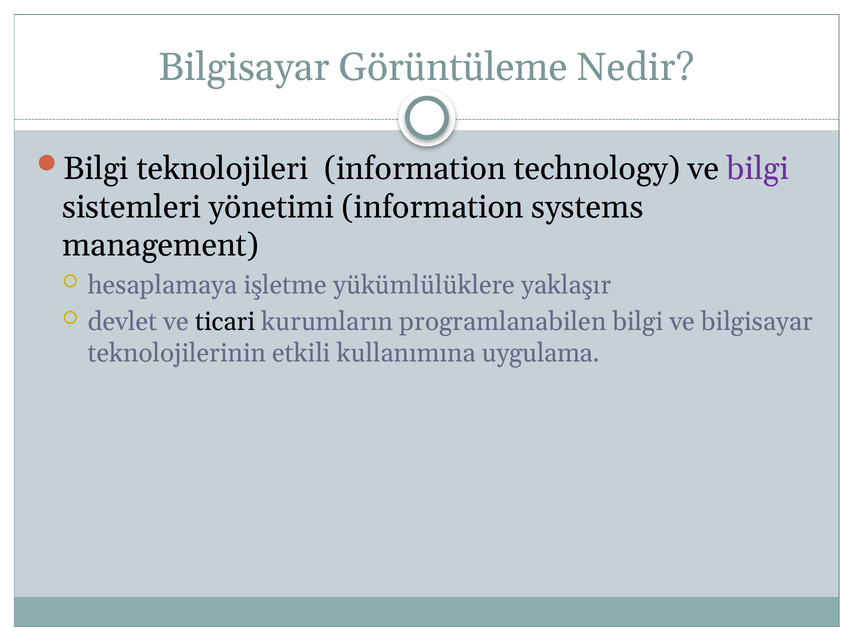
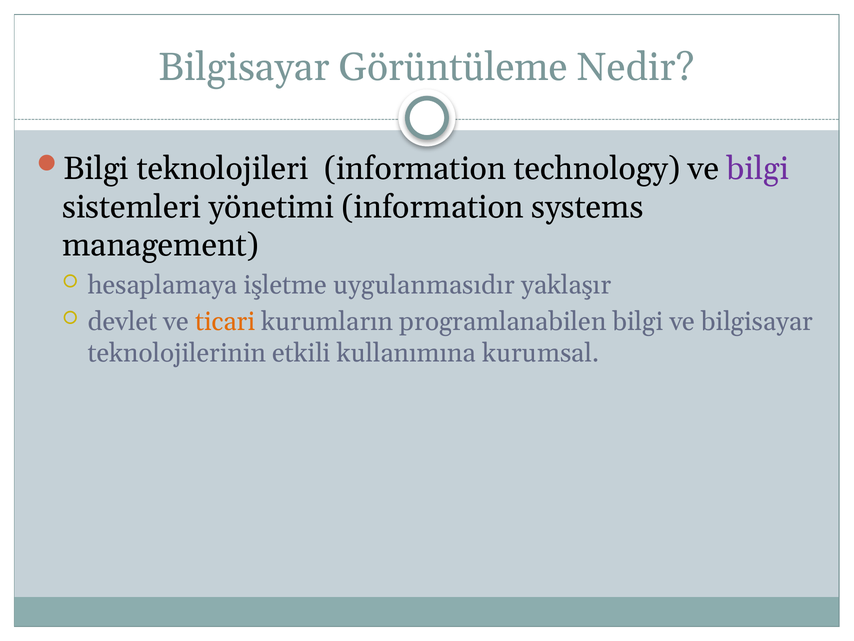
yükümlülüklere: yükümlülüklere -> uygulanmasıdır (424, 285)
ticari colour: black -> orange (225, 321)
uygulama: uygulama -> kurumsal (541, 353)
